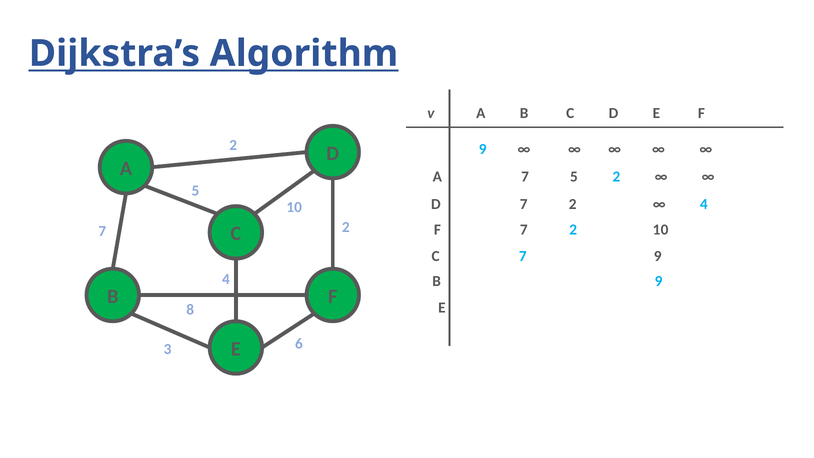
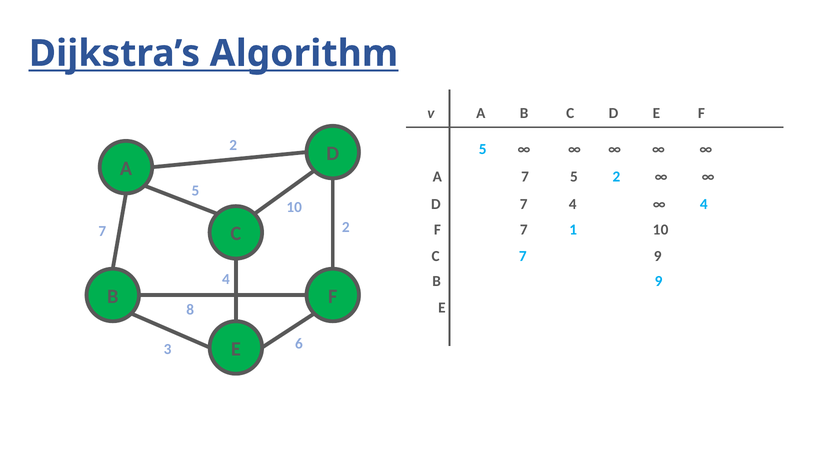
A 9: 9 -> 5 (483, 149)
D 7 2: 2 -> 4 (573, 204)
F 7 2: 2 -> 1 (573, 230)
